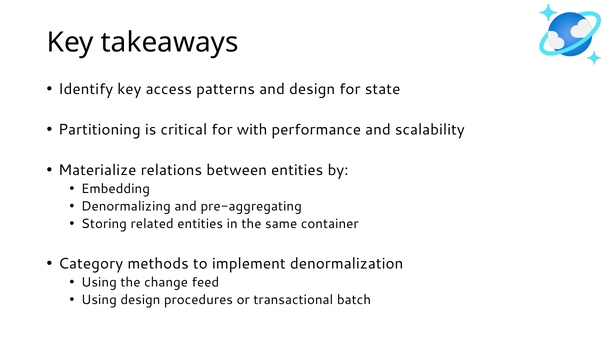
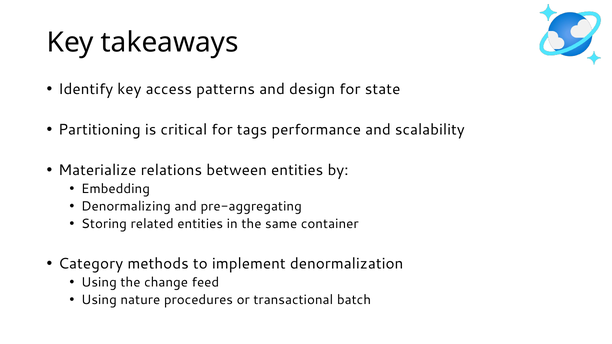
with: with -> tags (252, 130)
Using design: design -> nature (140, 300)
